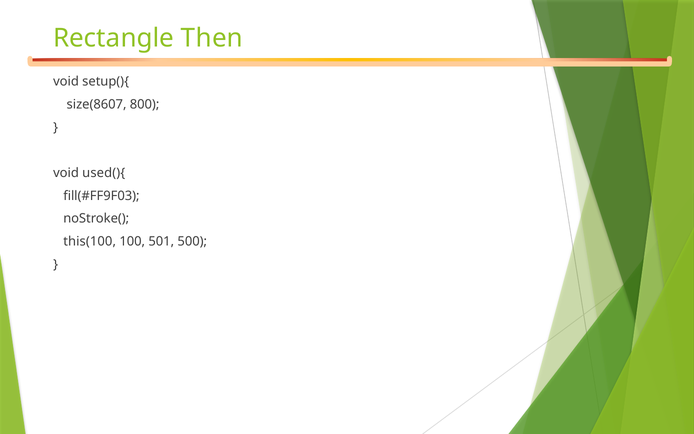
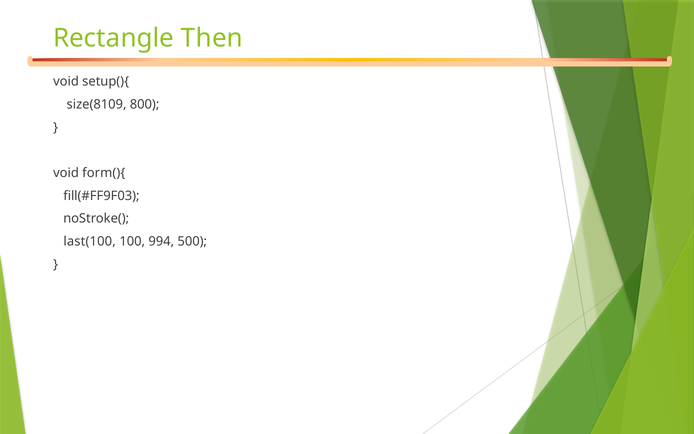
size(8607: size(8607 -> size(8109 (97, 104)
used(){: used(){ -> form(){ (104, 173)
this(100: this(100 -> last(100 (90, 241)
501: 501 -> 994 (161, 241)
